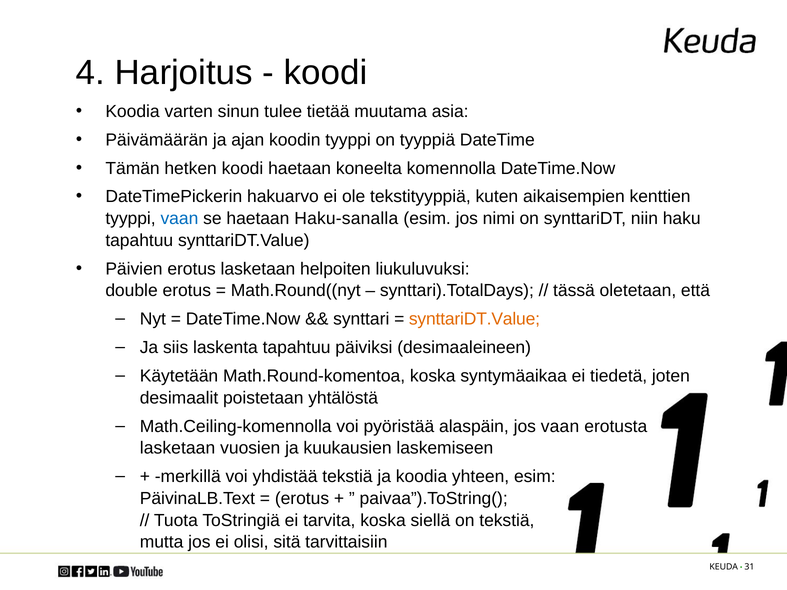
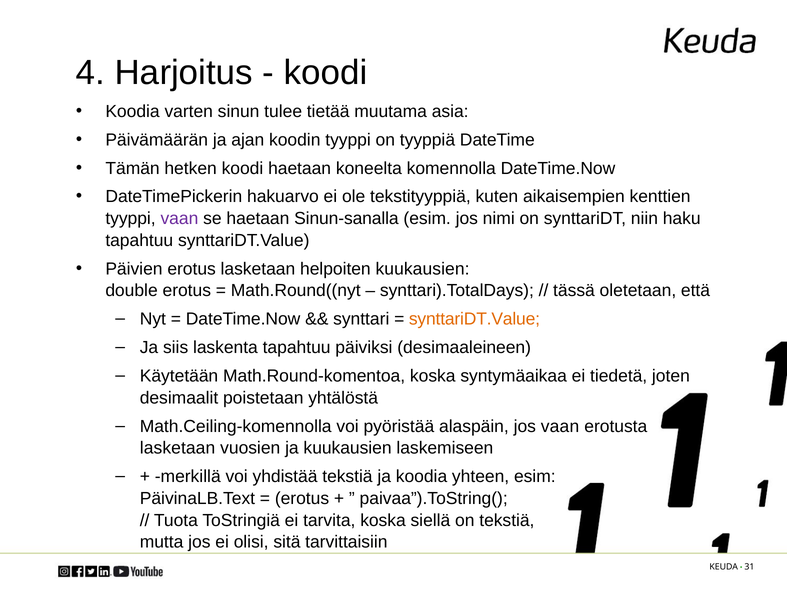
vaan colour: blue -> purple (179, 219)
Haku-sanalla: Haku-sanalla -> Sinun-sanalla (346, 219)
helpoiten liukuluvuksi: liukuluvuksi -> kuukausien (423, 269)
